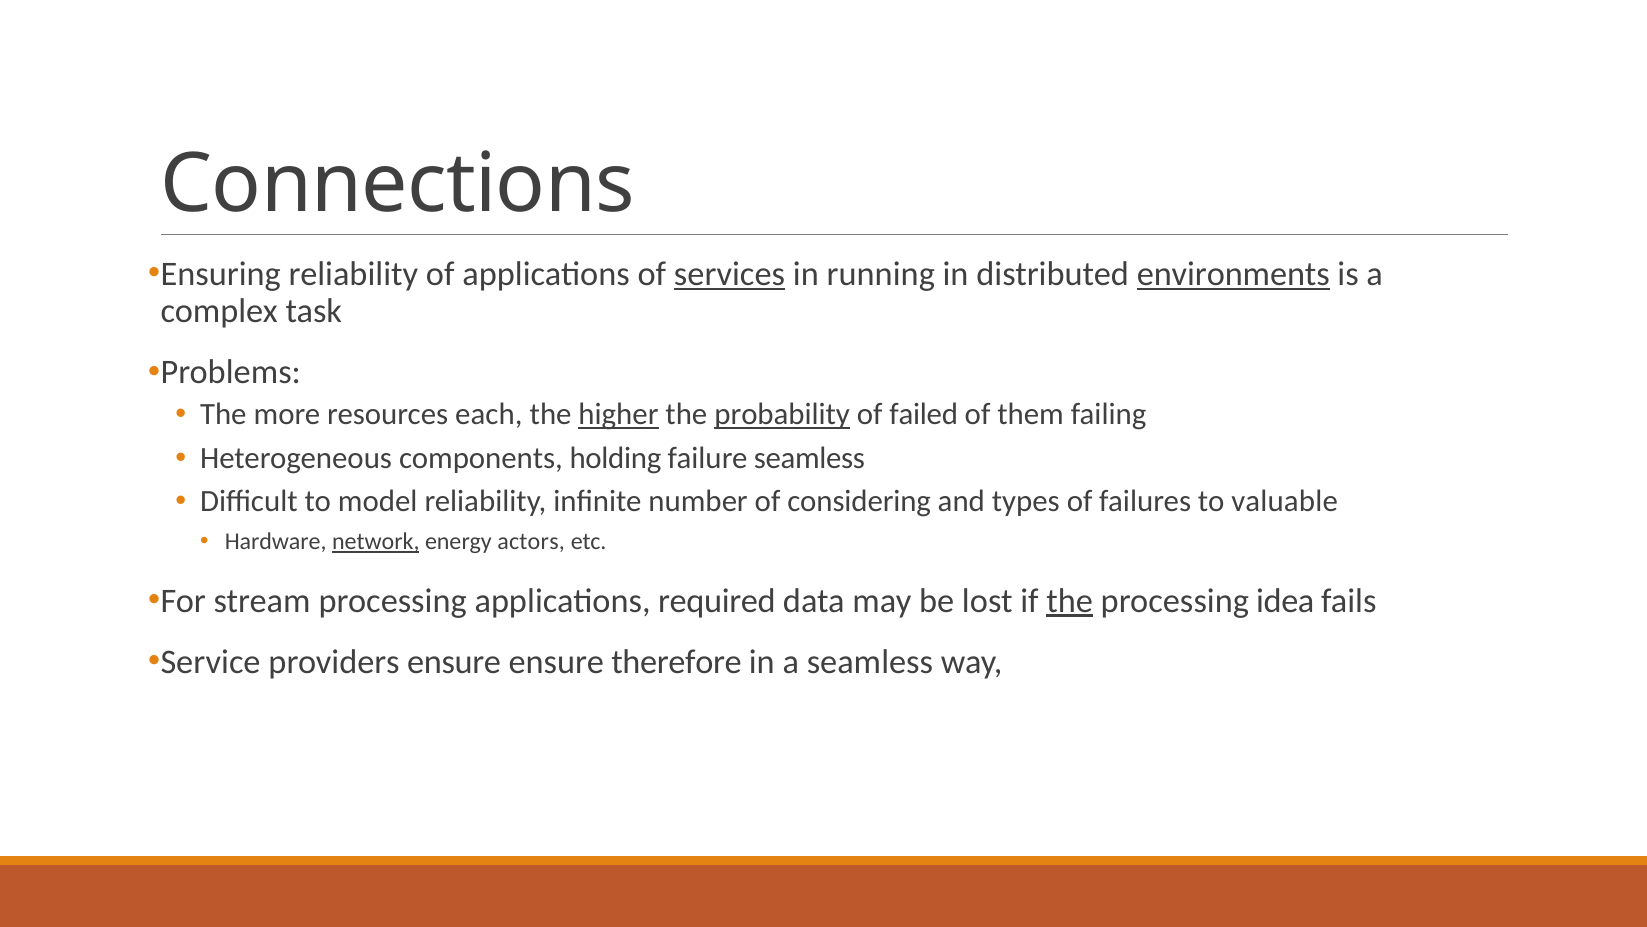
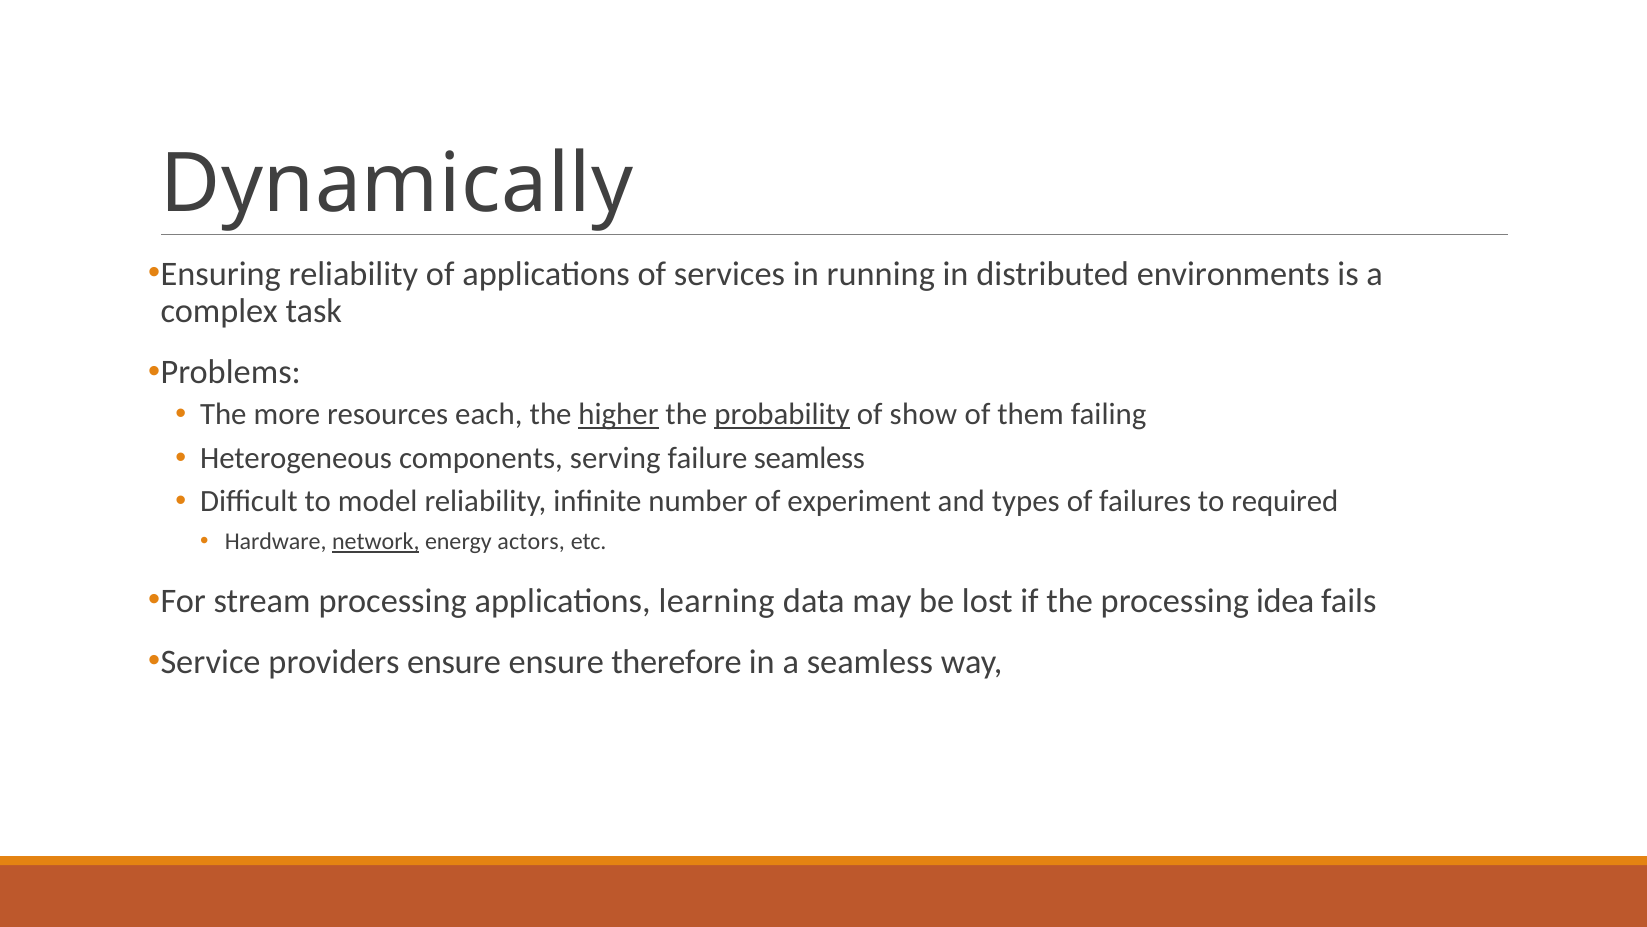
Connections: Connections -> Dynamically (397, 185)
services underline: present -> none (730, 274)
environments underline: present -> none (1233, 274)
failed: failed -> show (923, 414)
holding: holding -> serving (615, 458)
considering: considering -> experiment (859, 501)
valuable: valuable -> required (1285, 501)
required: required -> learning (717, 600)
the underline: present -> none (1070, 600)
